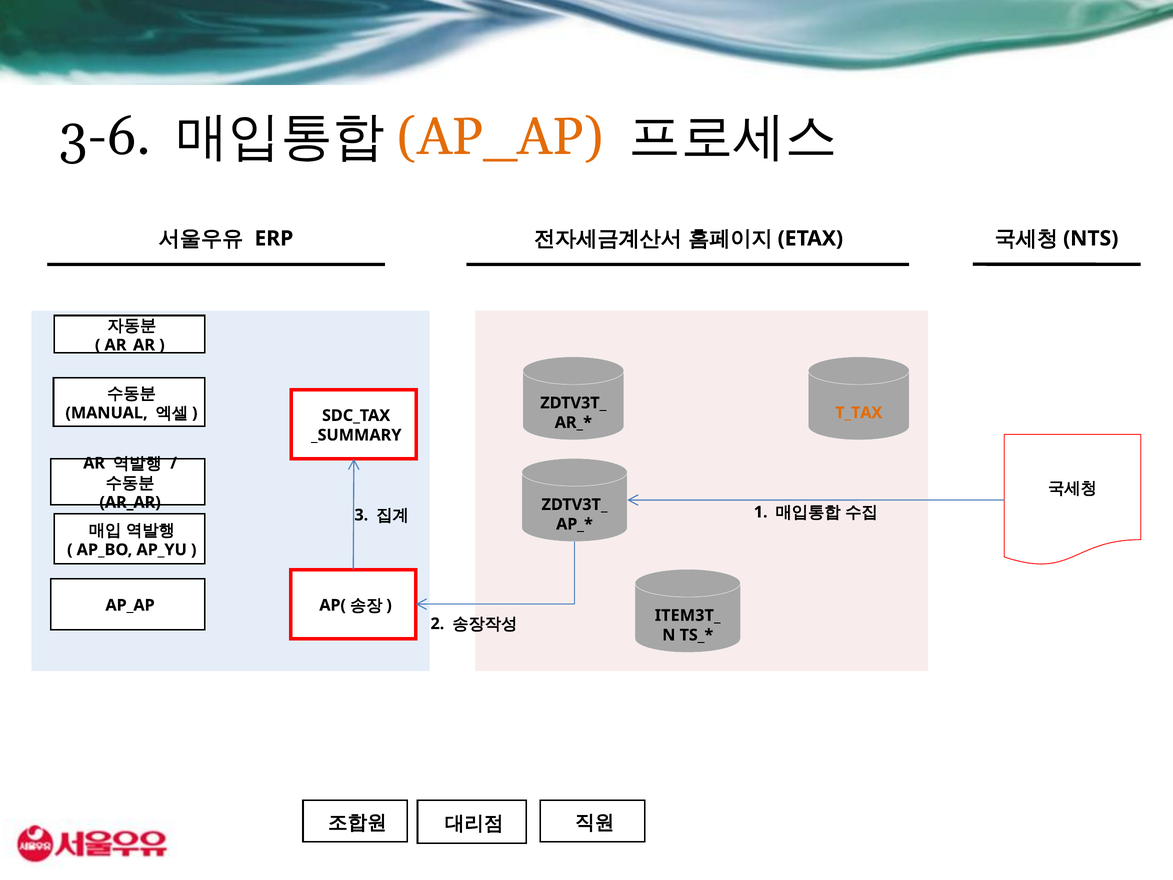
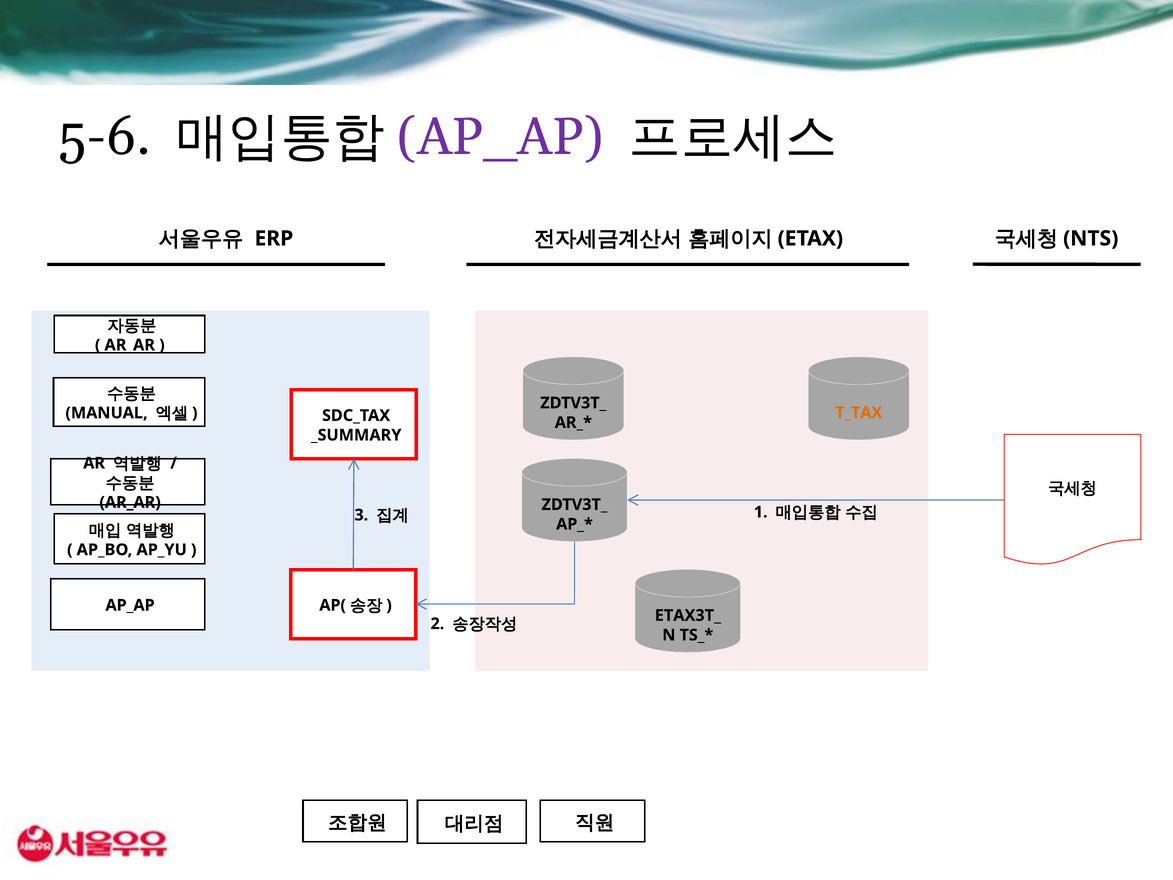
3-6: 3-6 -> 5-6 (105, 137)
AP_AP colour: orange -> purple (500, 137)
ITEM3T_: ITEM3T_ -> ETAX3T_ (688, 615)
